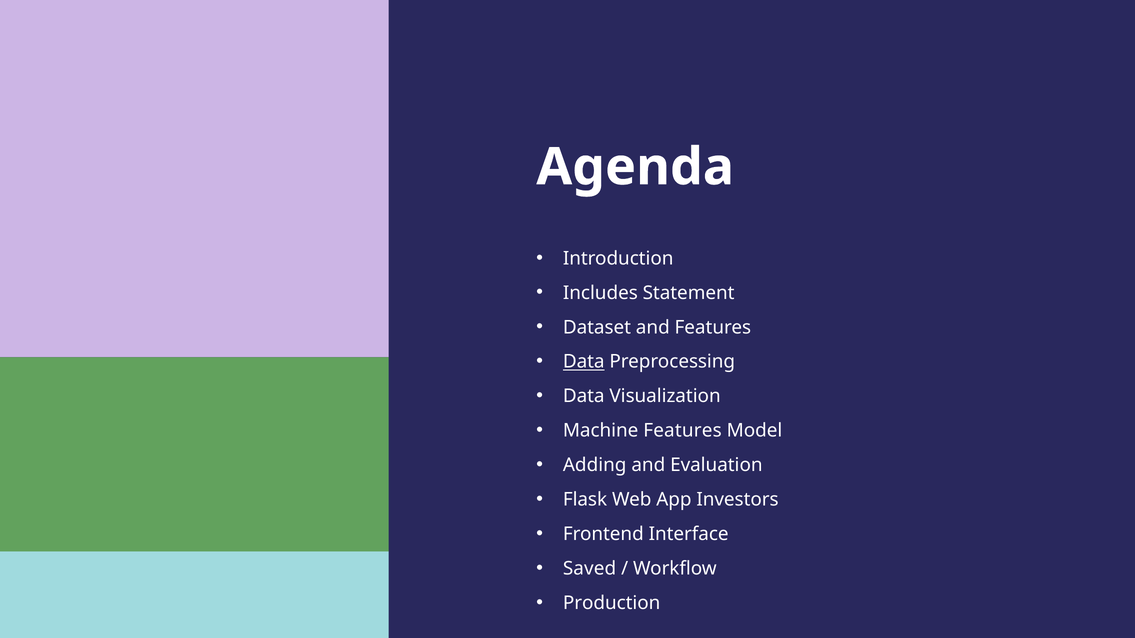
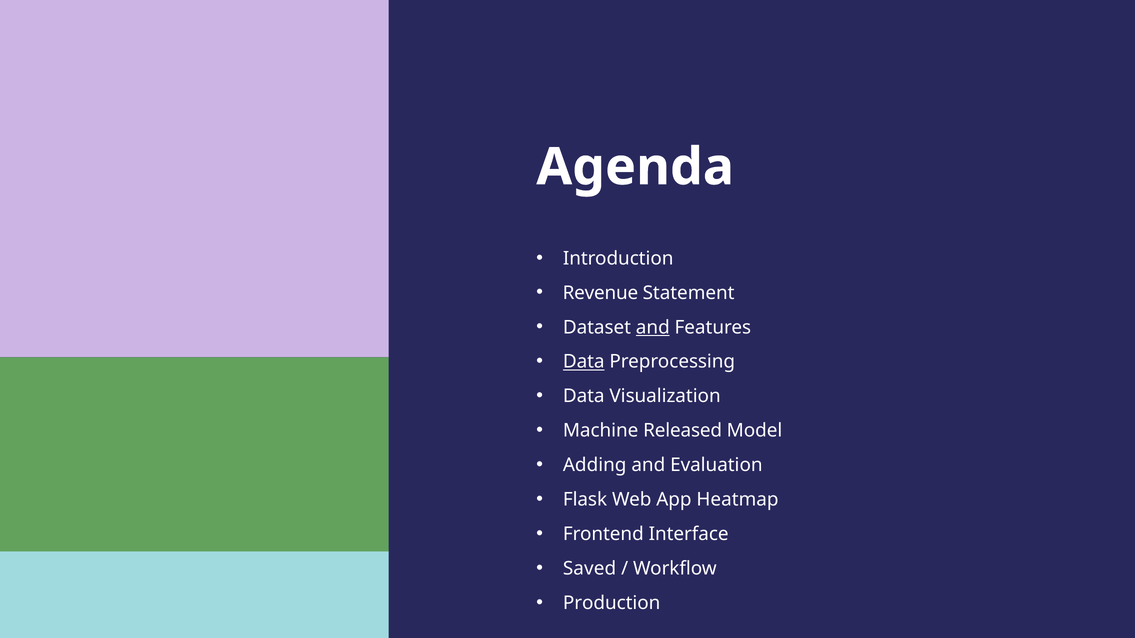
Includes: Includes -> Revenue (600, 293)
and underline: none -> present (653, 327)
Machine Features: Features -> Released (683, 431)
Investors: Investors -> Heatmap (738, 500)
